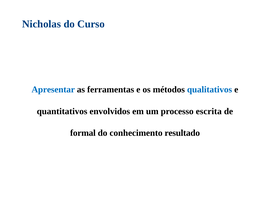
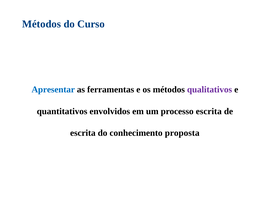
Nicholas: Nicholas -> Métodos (41, 24)
qualitativos colour: blue -> purple (210, 89)
formal: formal -> escrita (83, 133)
resultado: resultado -> proposta (182, 133)
